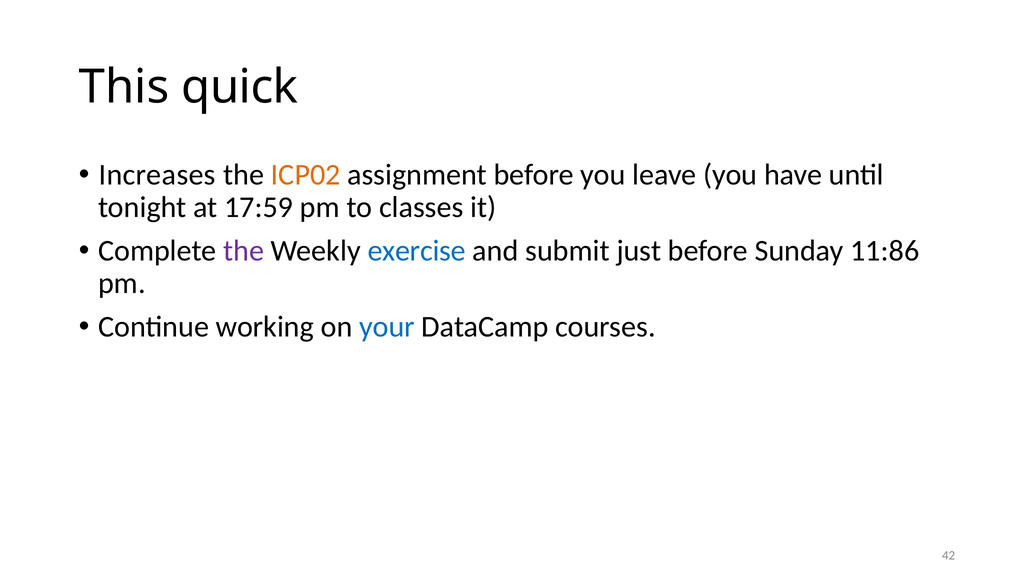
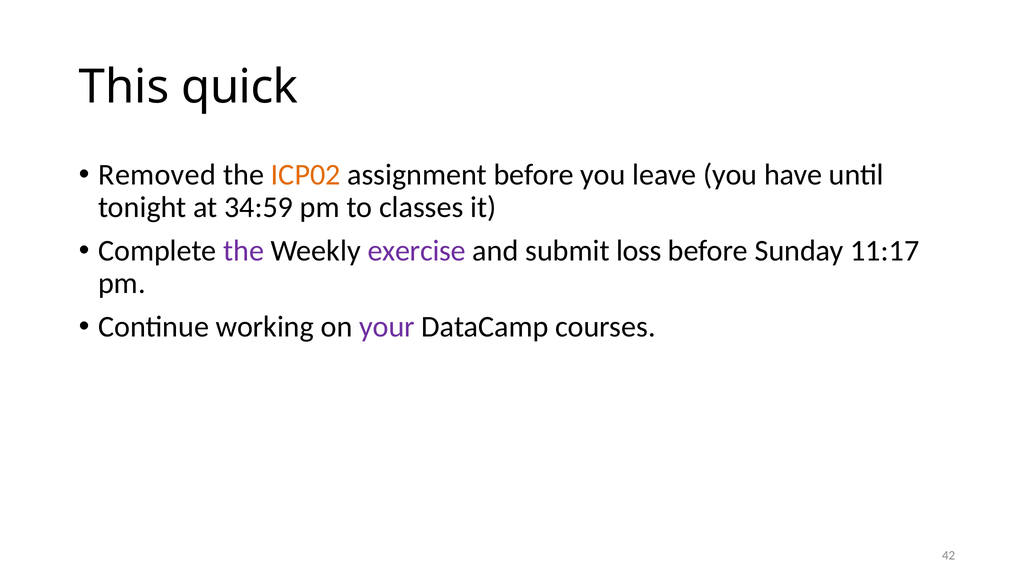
Increases: Increases -> Removed (157, 175)
17:59: 17:59 -> 34:59 (259, 207)
exercise colour: blue -> purple (417, 251)
just: just -> loss (639, 251)
11:86: 11:86 -> 11:17 (885, 251)
your colour: blue -> purple (387, 327)
